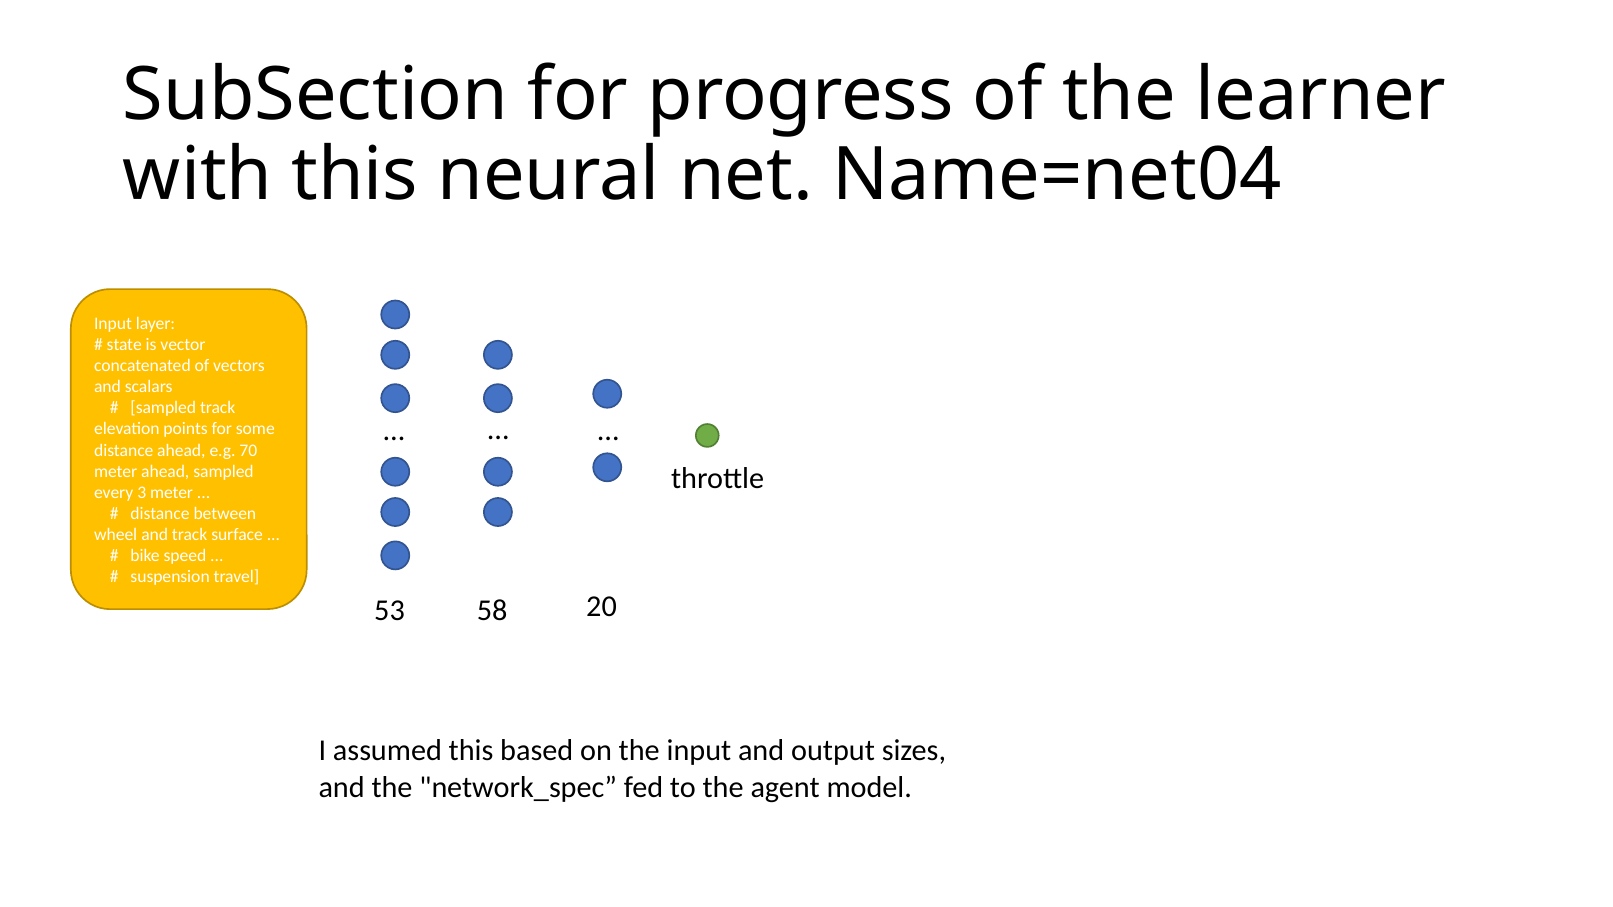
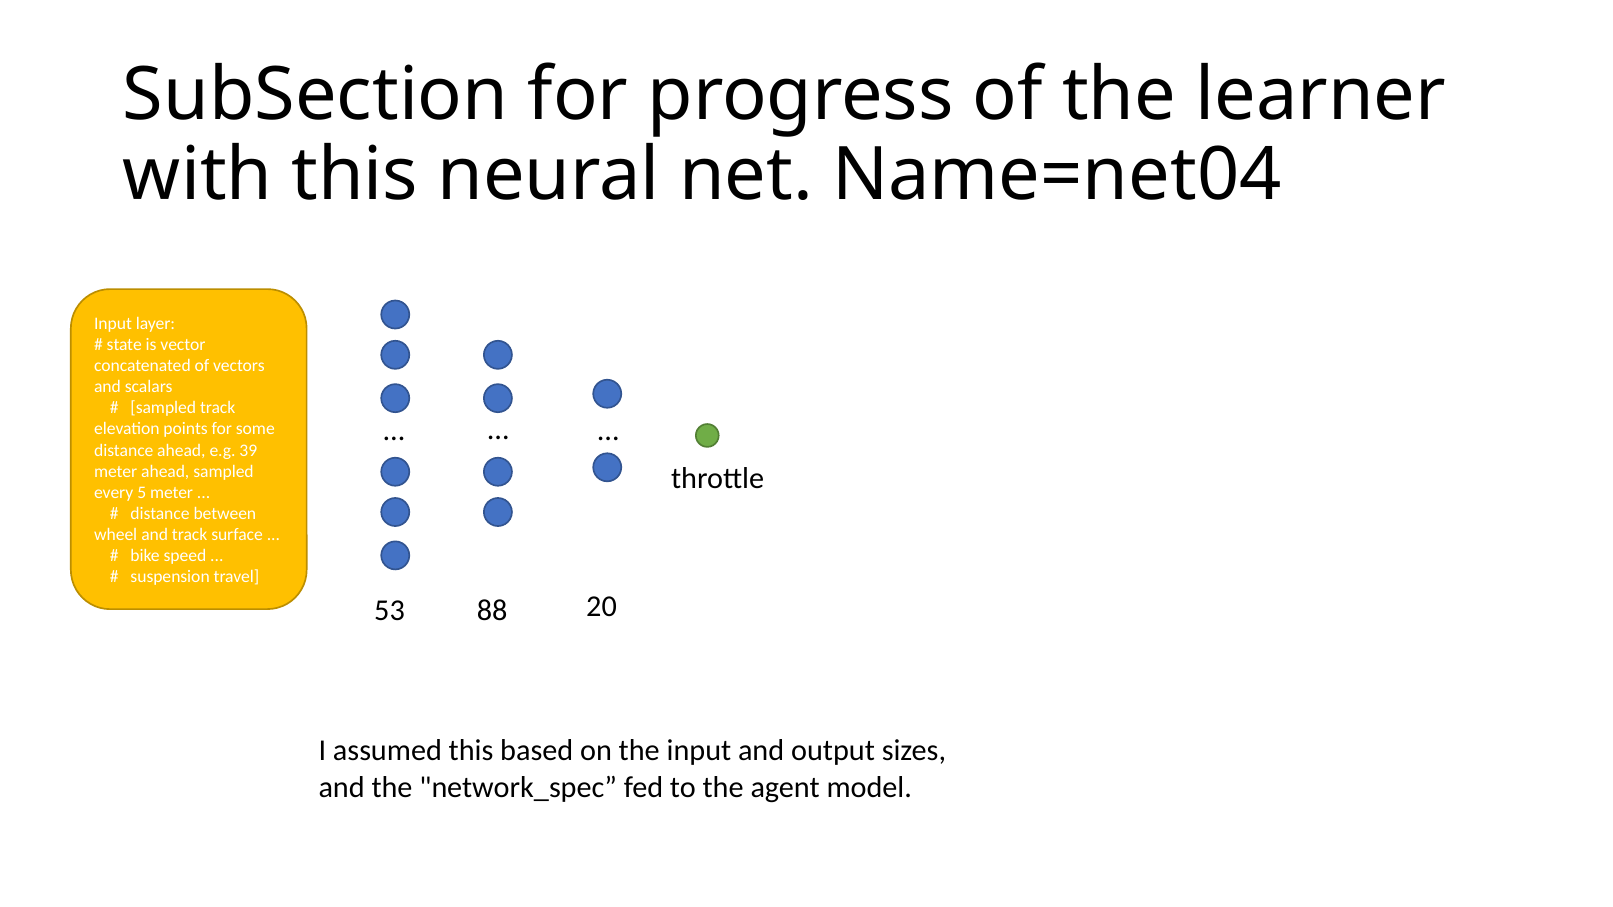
70: 70 -> 39 (248, 450)
3: 3 -> 5 (142, 493)
58: 58 -> 88 (492, 611)
